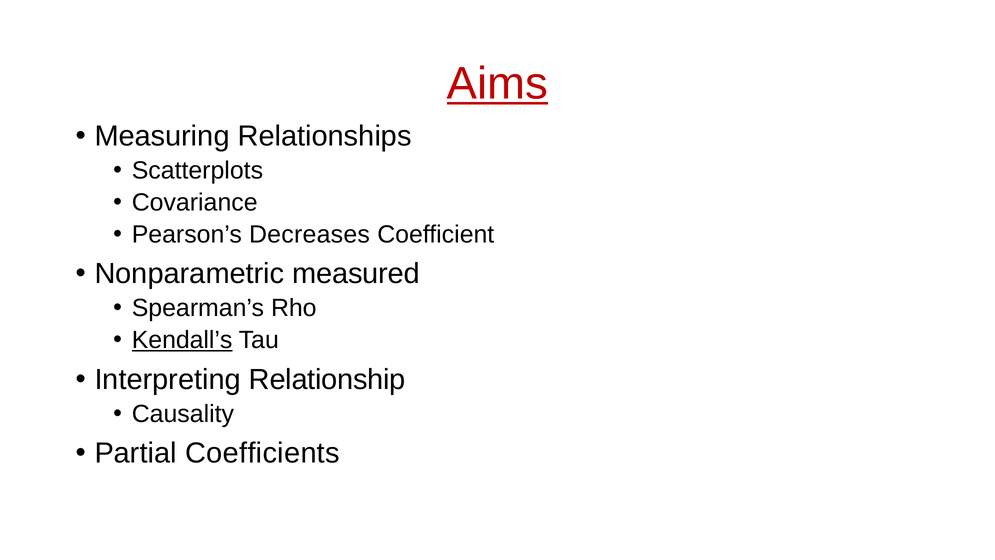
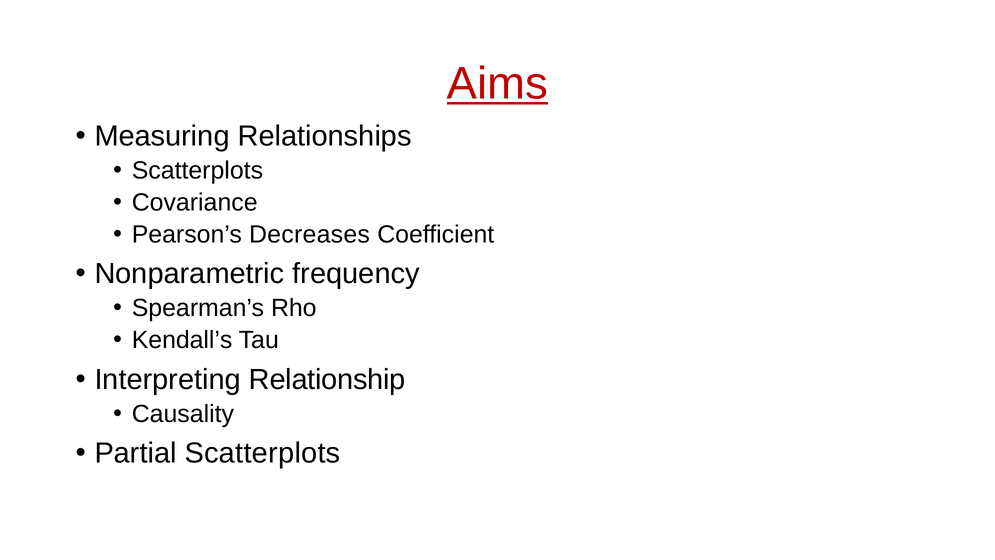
measured: measured -> frequency (356, 274)
Kendall’s underline: present -> none (182, 340)
Partial Coefficients: Coefficients -> Scatterplots (262, 453)
